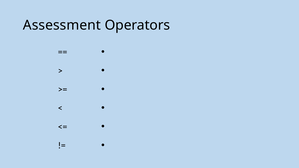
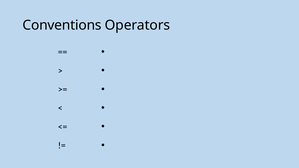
Assessment: Assessment -> Conventions (62, 25)
